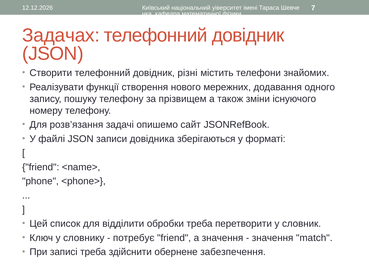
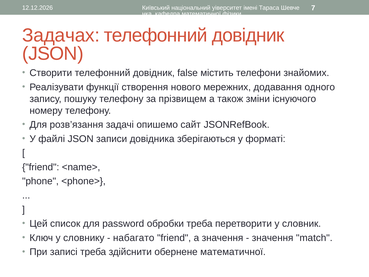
різні: різні -> false (188, 73)
відділити: відділити -> password (123, 224)
потребує: потребує -> набагато (134, 238)
обернене забезпечення: забезпечення -> математичної (233, 252)
